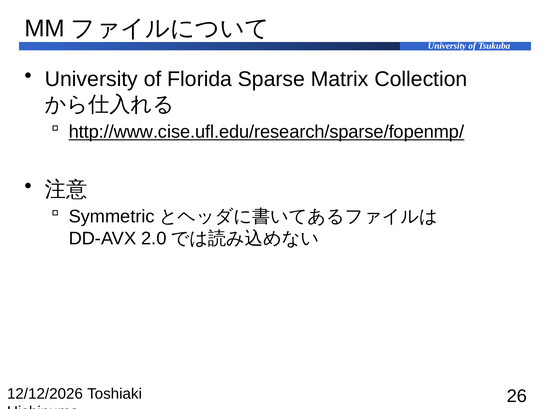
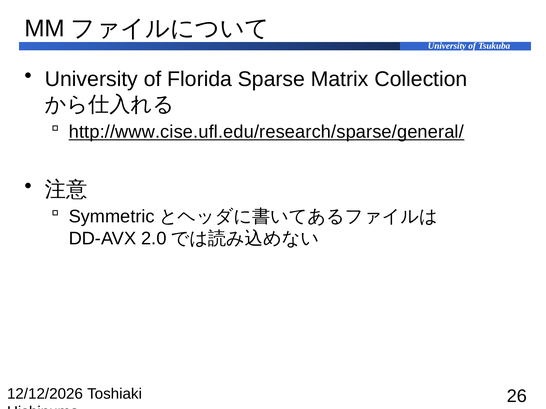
http://www.cise.ufl.edu/research/sparse/fopenmp/: http://www.cise.ufl.edu/research/sparse/fopenmp/ -> http://www.cise.ufl.edu/research/sparse/general/ (266, 132)
